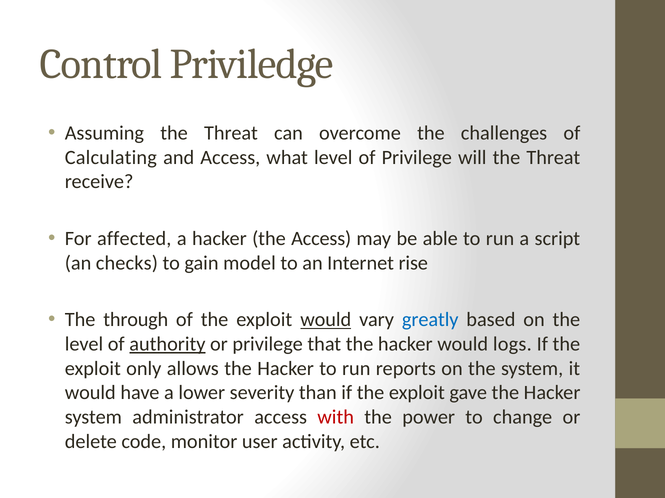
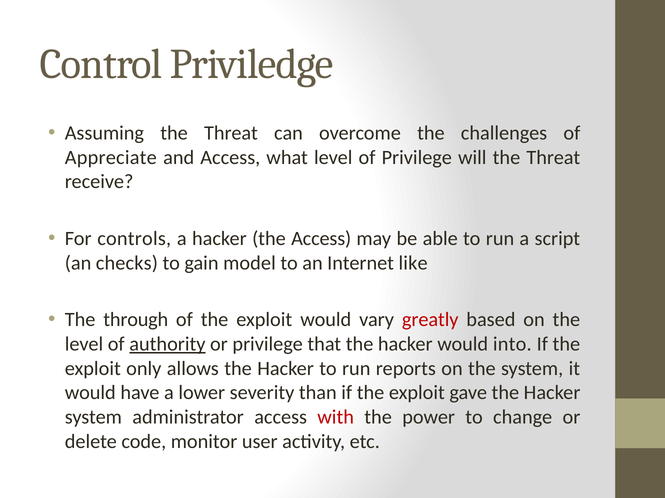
Calculating: Calculating -> Appreciate (111, 158)
affected: affected -> controls (134, 239)
rise: rise -> like (413, 263)
would underline: present -> none (326, 320)
greatly colour: blue -> red (430, 320)
logs: logs -> into (512, 345)
